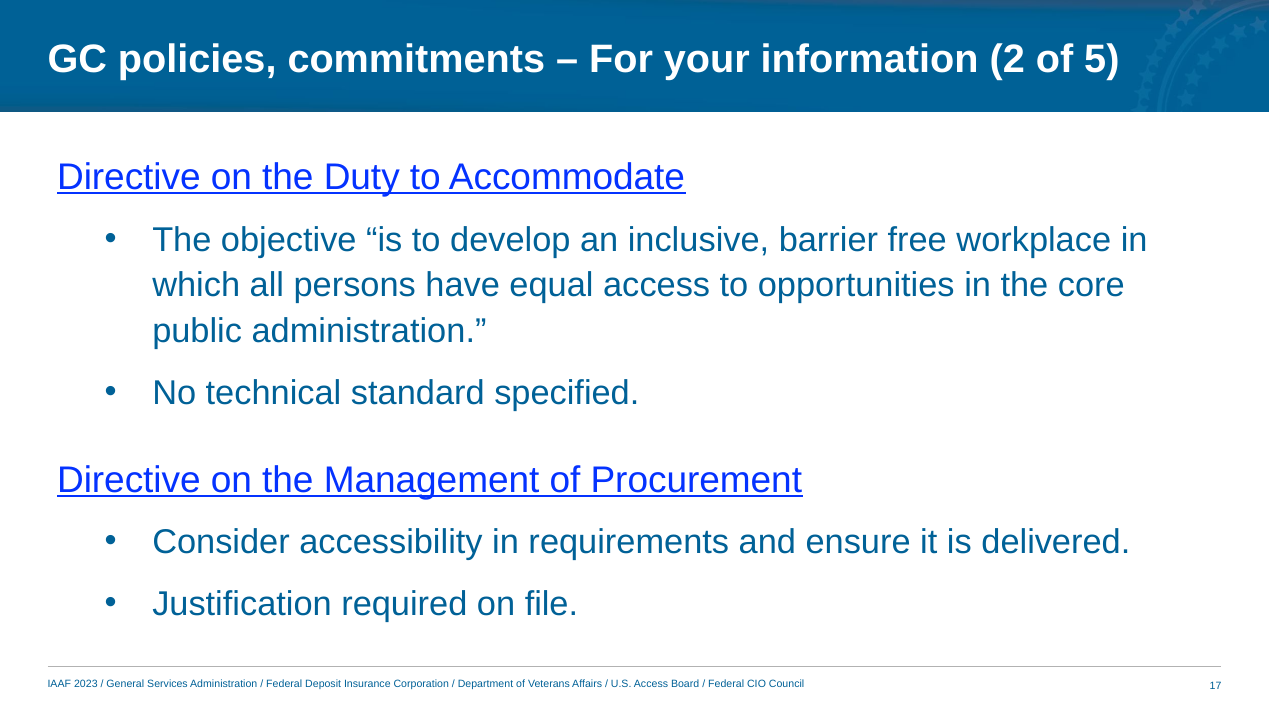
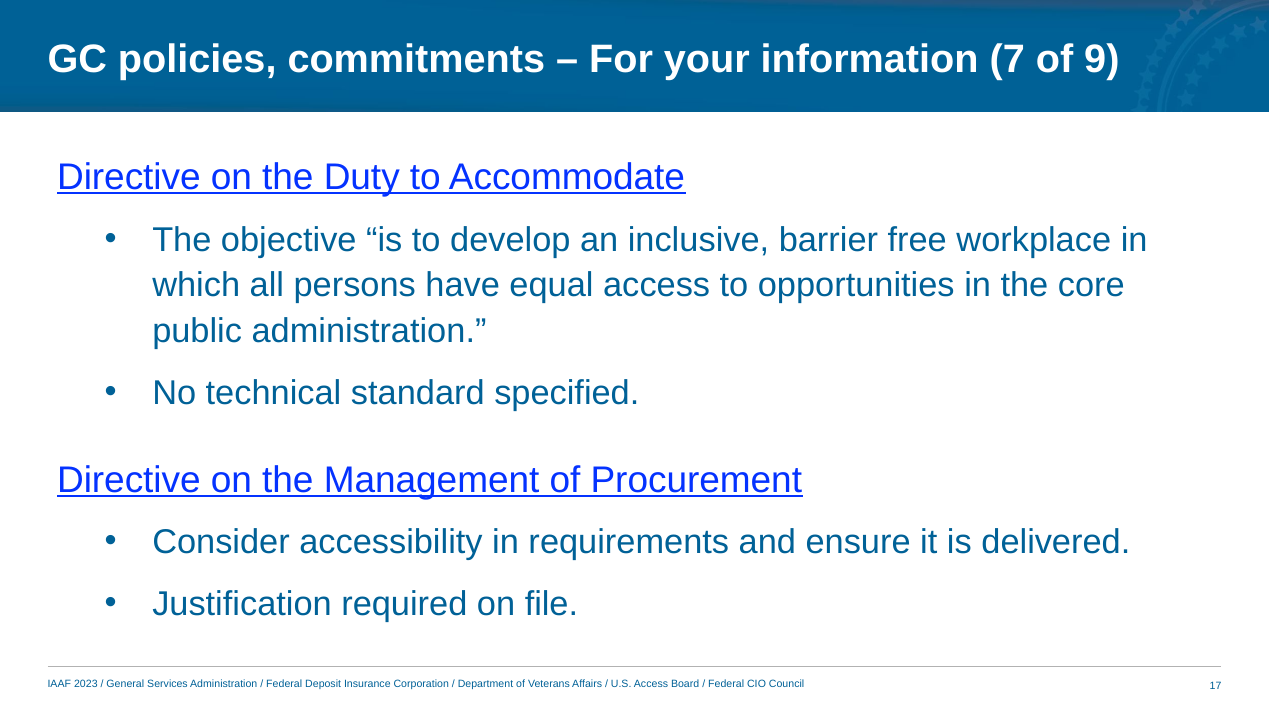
2: 2 -> 7 (1007, 59)
5: 5 -> 9 (1102, 59)
